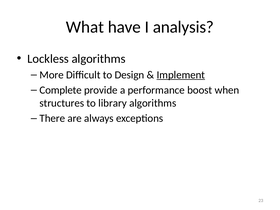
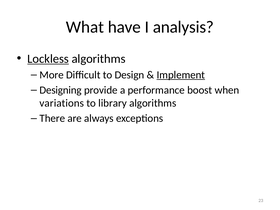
Lockless underline: none -> present (48, 59)
Complete: Complete -> Designing (61, 90)
structures: structures -> variations (62, 103)
